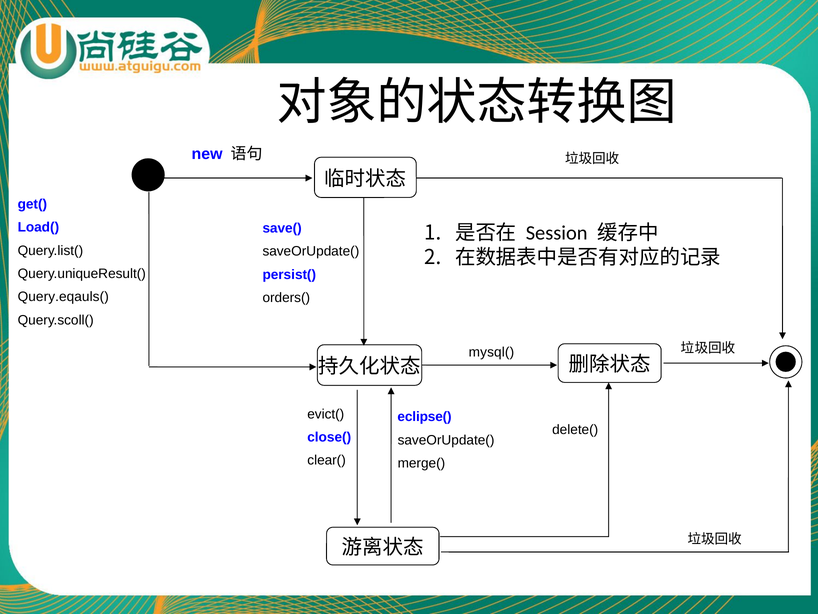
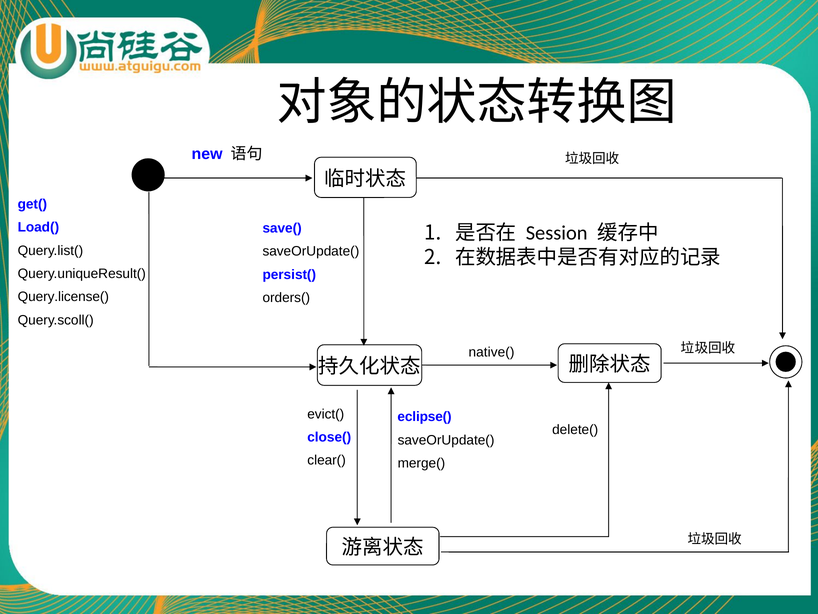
Query.eqauls(: Query.eqauls( -> Query.license( (63, 297)
mysql(: mysql( -> native( (491, 352)
